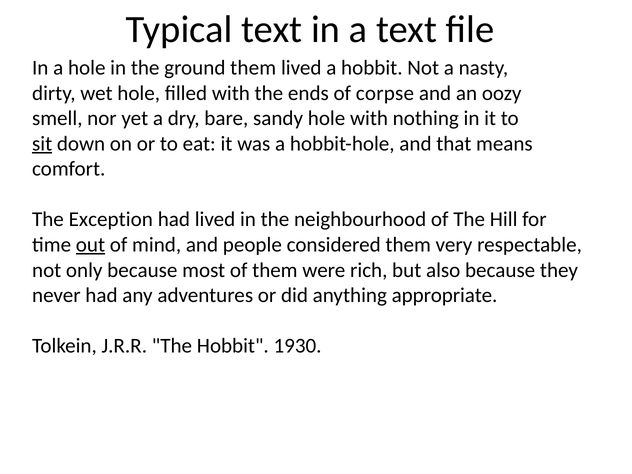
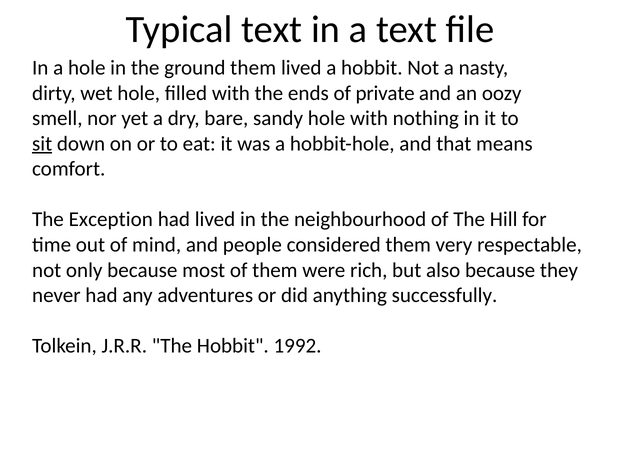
corpse: corpse -> private (385, 93)
out underline: present -> none (90, 245)
appropriate: appropriate -> successfully (445, 295)
1930: 1930 -> 1992 (298, 346)
